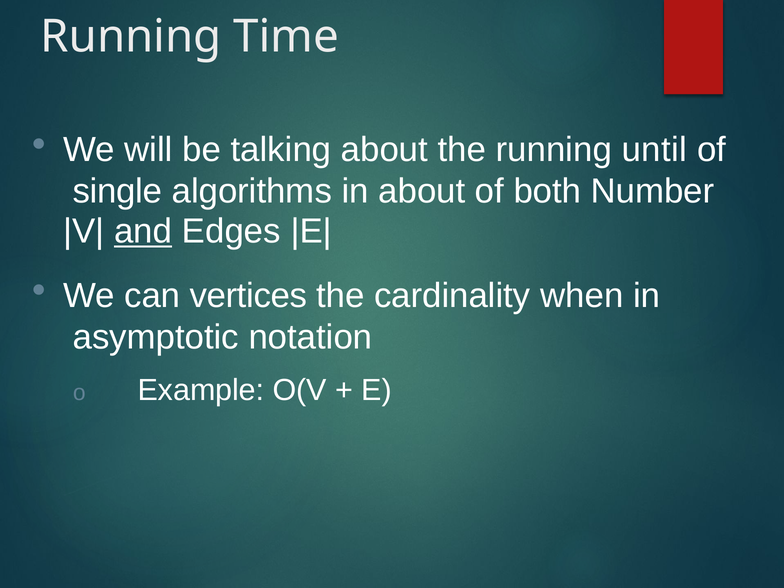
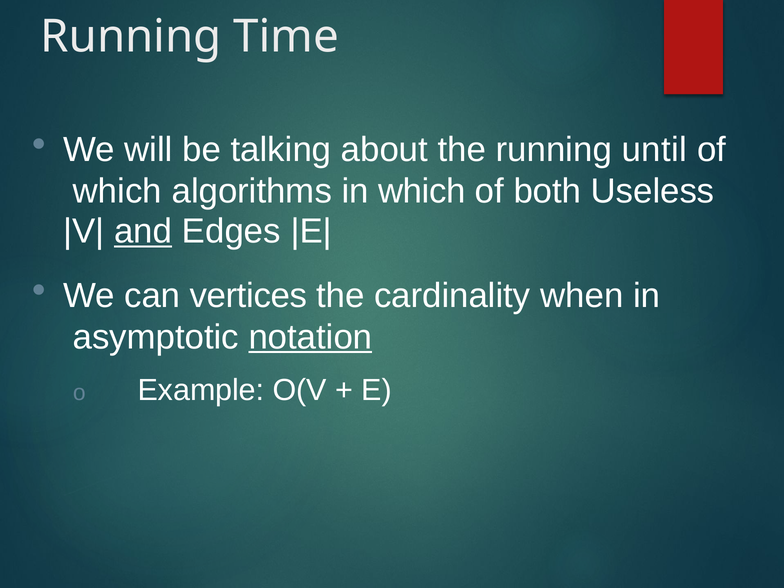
single: single -> which (117, 191)
in about: about -> which (422, 191)
Number: Number -> Useless (653, 191)
notation underline: none -> present (310, 337)
